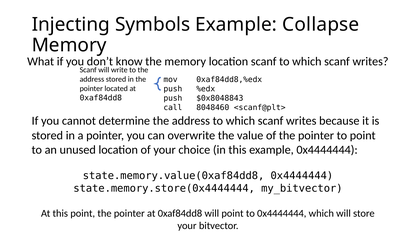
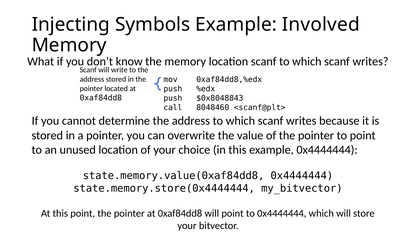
Collapse: Collapse -> Involved (321, 25)
